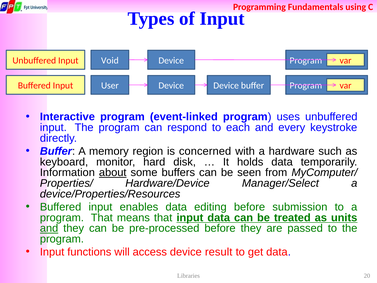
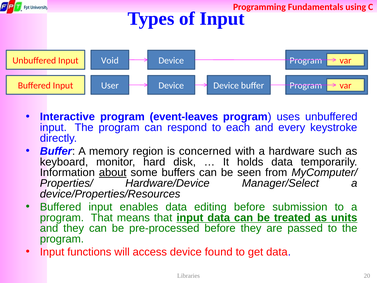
event-linked: event-linked -> event-leaves (184, 117)
and underline: present -> none (49, 228)
result: result -> found (219, 252)
